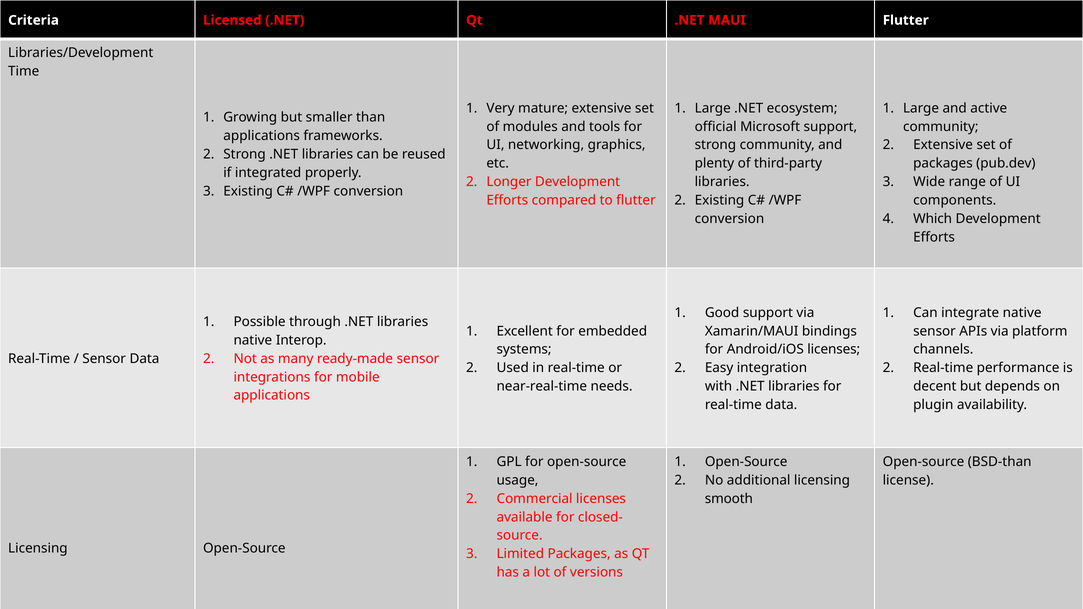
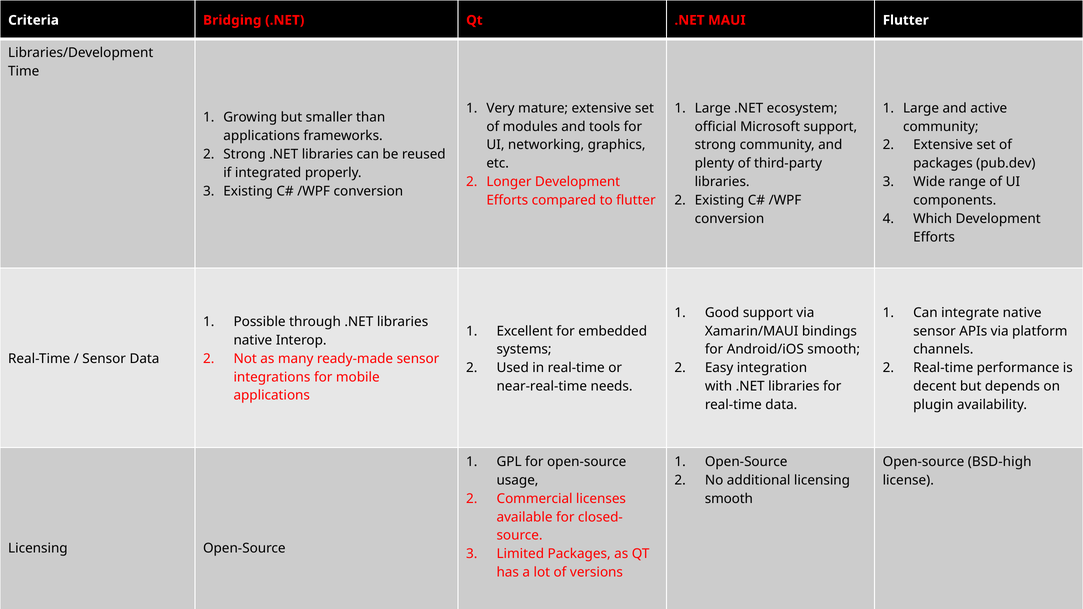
Licensed: Licensed -> Bridging (232, 20)
Android/iOS licenses: licenses -> smooth (834, 350)
BSD-than: BSD-than -> BSD-high (1000, 462)
